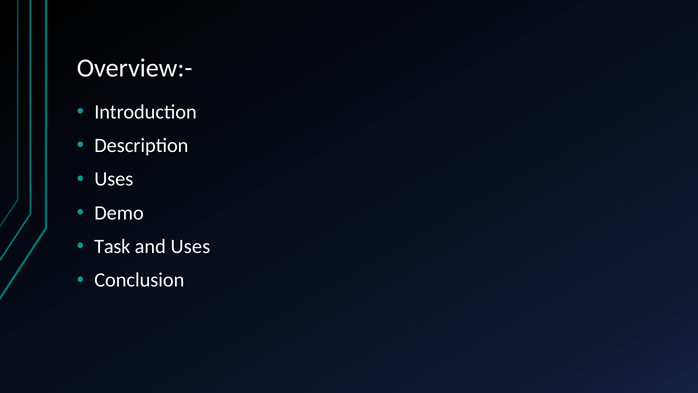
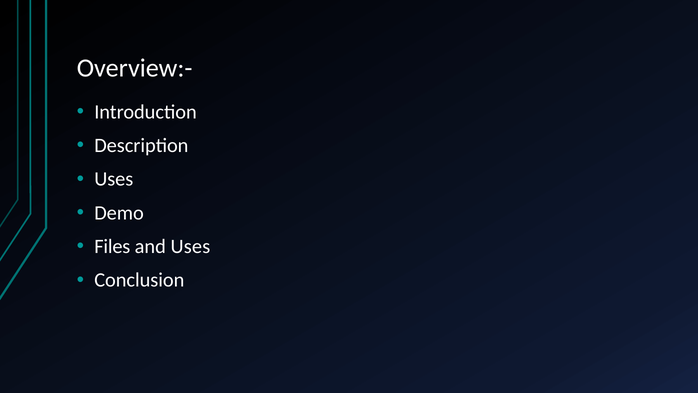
Task: Task -> Files (112, 246)
